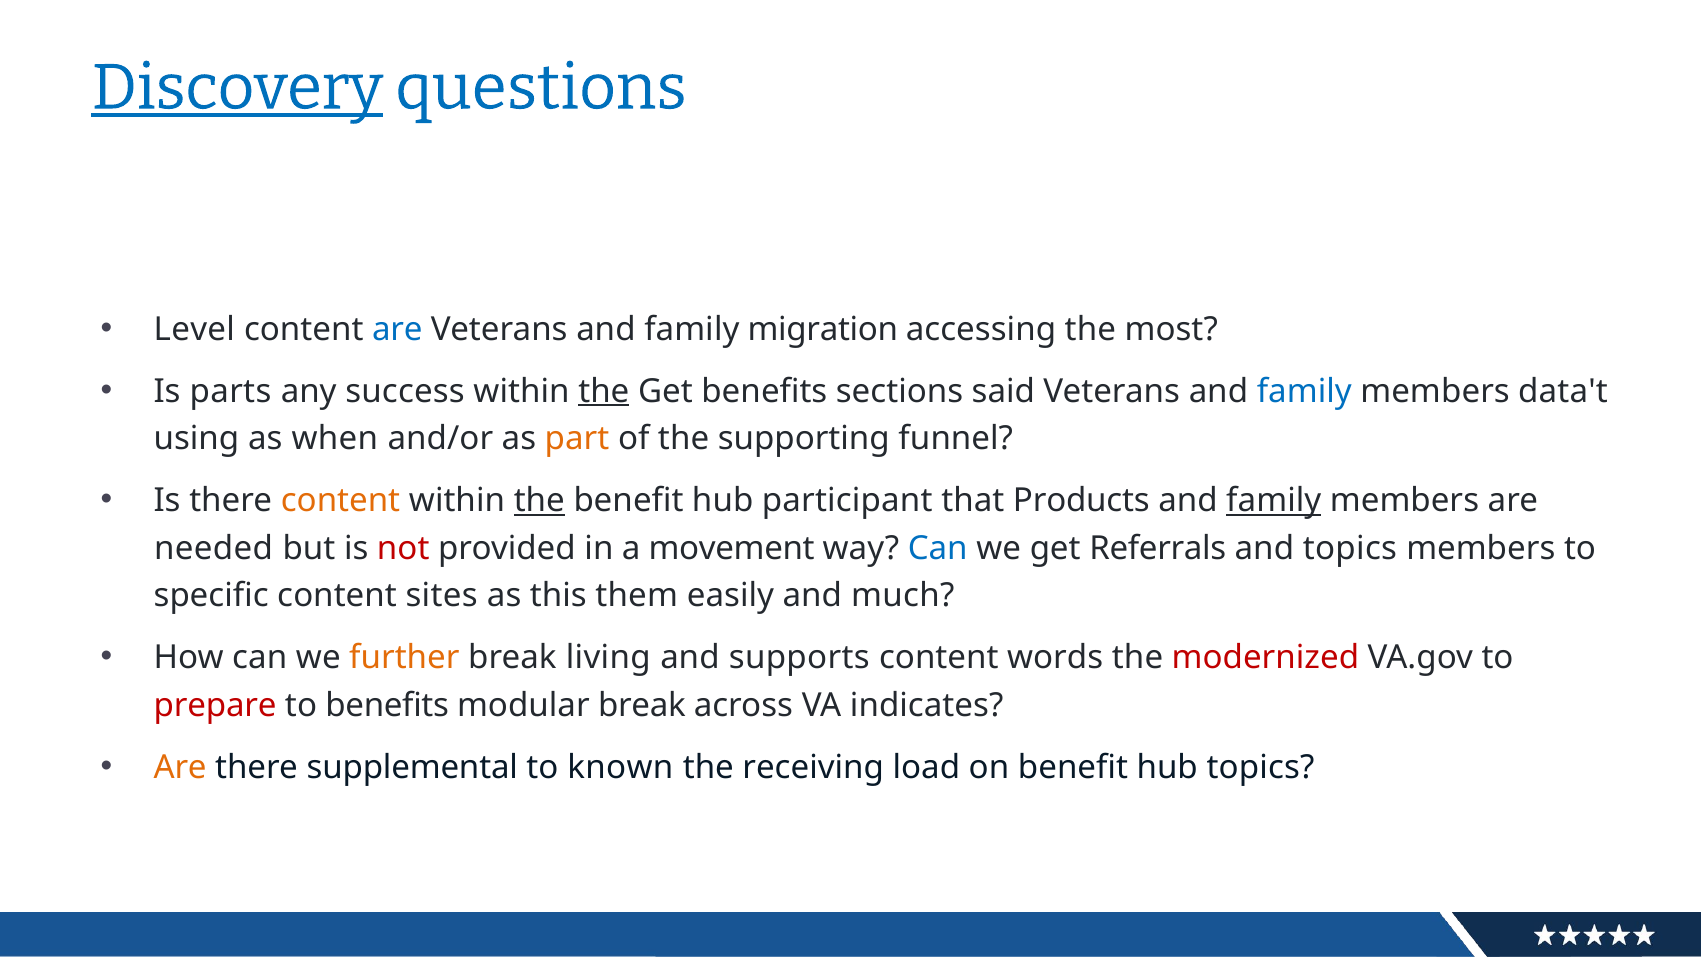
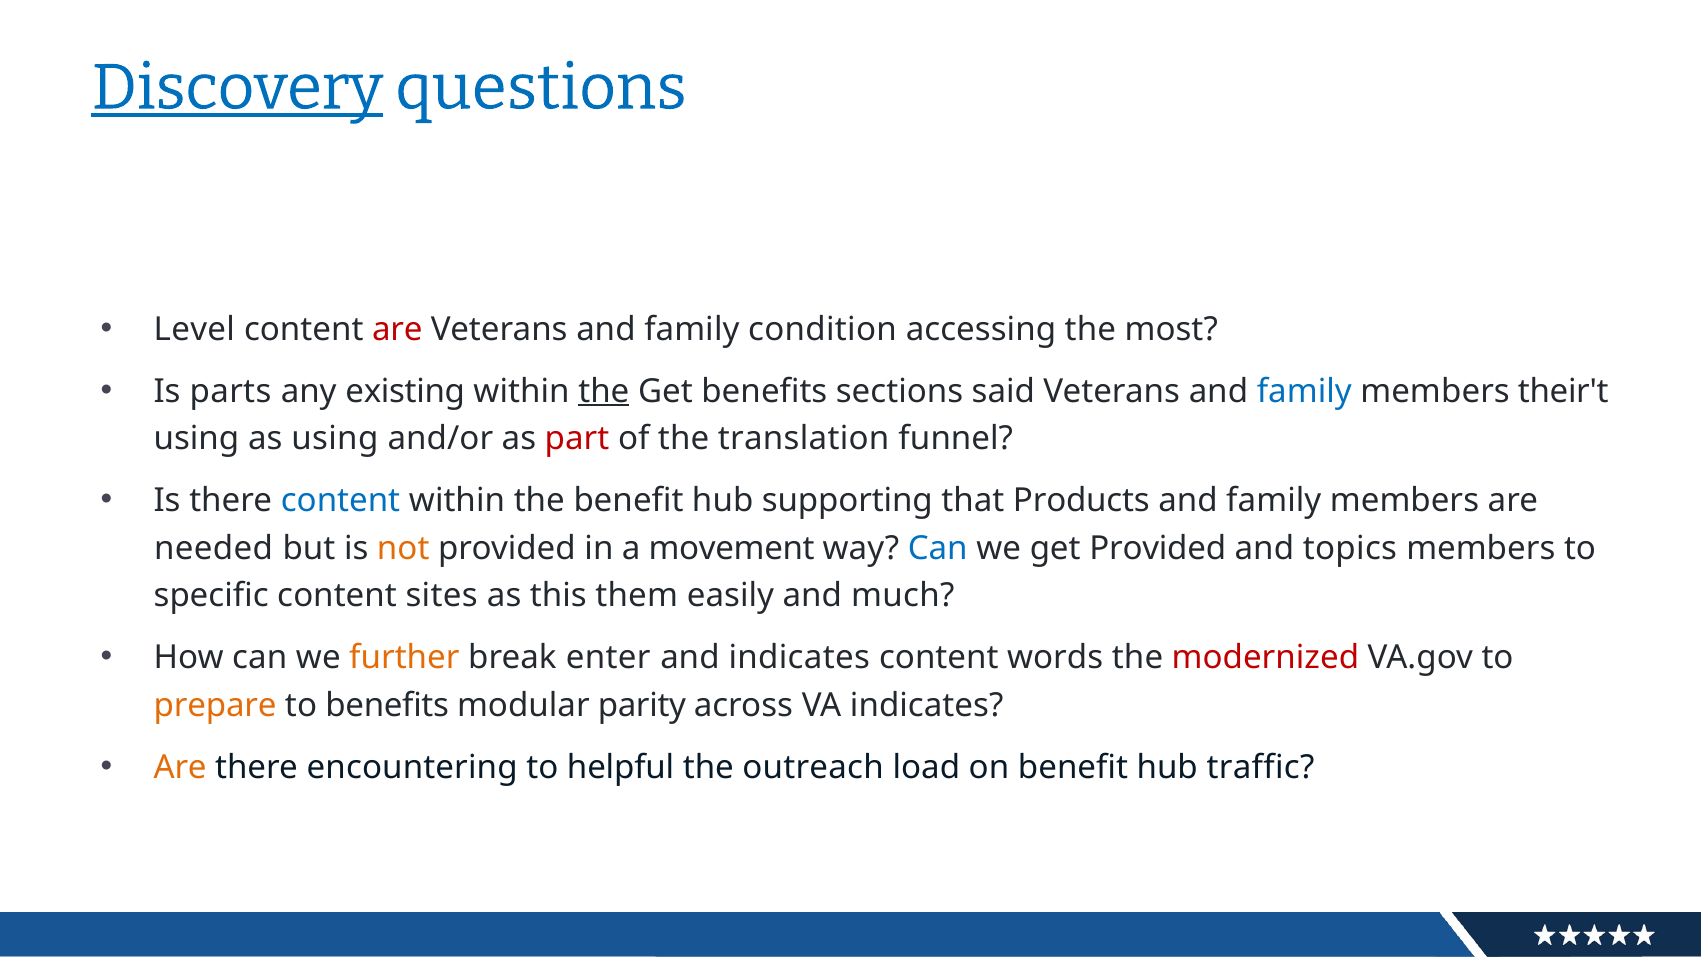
are colour: blue -> red (397, 329)
migration: migration -> condition (822, 329)
success: success -> existing (405, 391)
data't: data't -> their't (1563, 391)
as when: when -> using (335, 439)
part colour: orange -> red (577, 439)
supporting: supporting -> translation (804, 439)
content colour: orange -> blue (341, 501)
the underline: present -> none (539, 501)
participant: participant -> supporting (847, 501)
family underline: present -> none (1274, 501)
not colour: red -> orange (403, 548)
get Referrals: Referrals -> Provided (1158, 548)
living: living -> enter (608, 658)
and supports: supports -> indicates (799, 658)
prepare colour: red -> orange (215, 705)
modular break: break -> parity (642, 705)
supplemental: supplemental -> encountering (412, 767)
known: known -> helpful (621, 767)
receiving: receiving -> outreach (813, 767)
hub topics: topics -> traffic (1261, 767)
